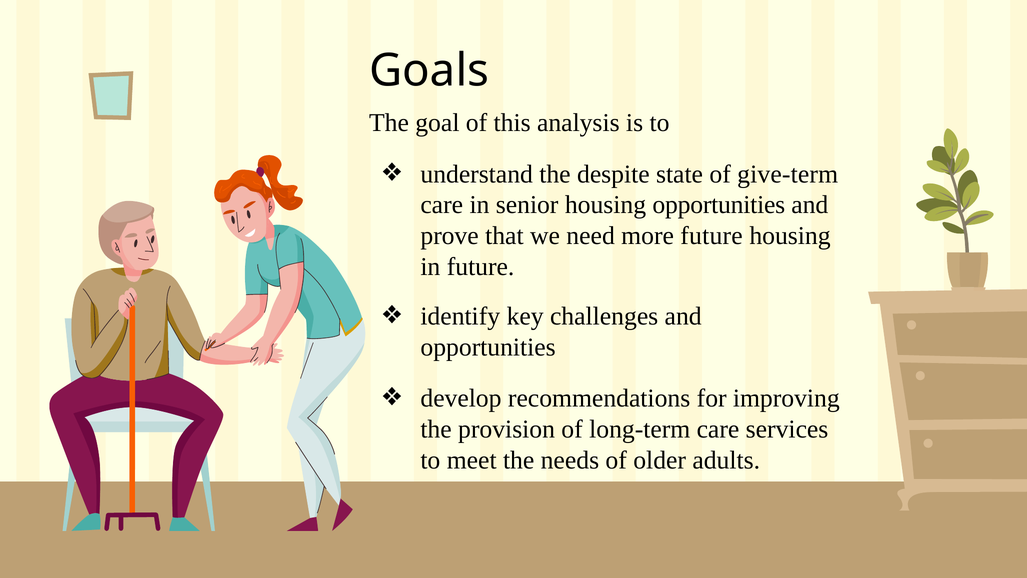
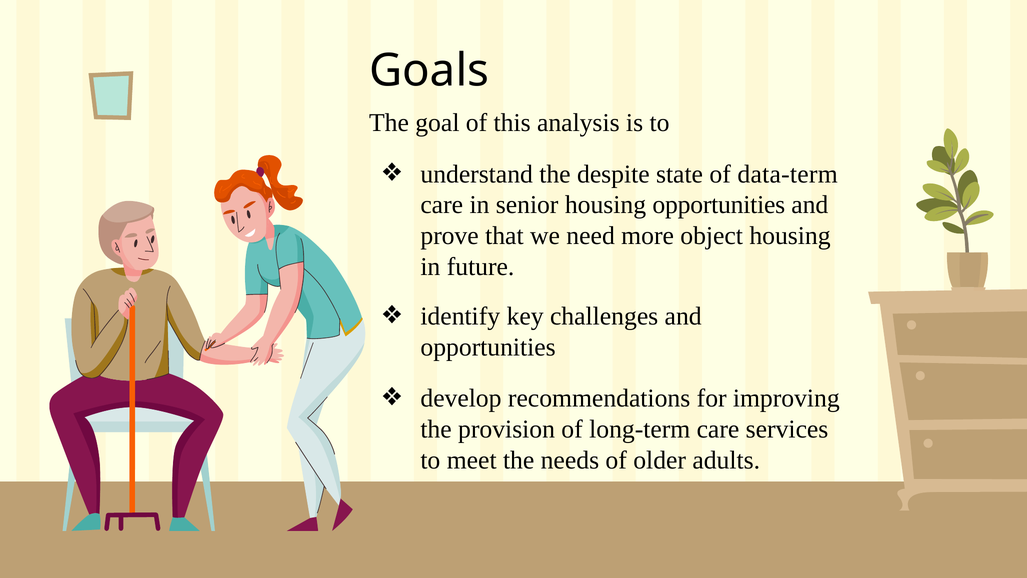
give-term: give-term -> data-term (788, 174)
more future: future -> object (712, 236)
